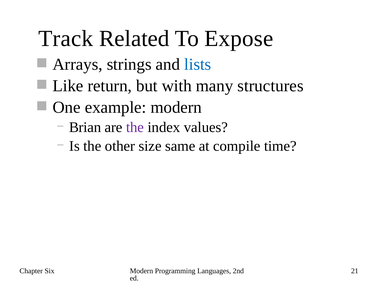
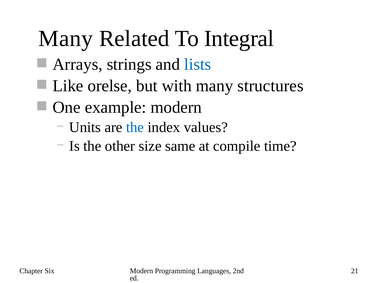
Track: Track -> Many (66, 39)
Expose: Expose -> Integral (239, 39)
return: return -> orelse (110, 86)
Brian: Brian -> Units (85, 127)
the colour: purple -> blue (135, 127)
